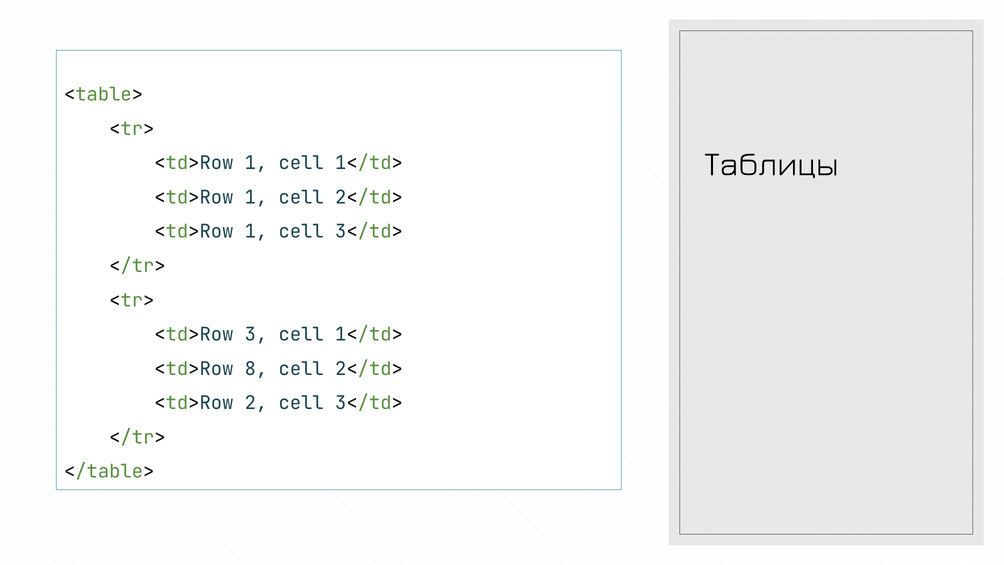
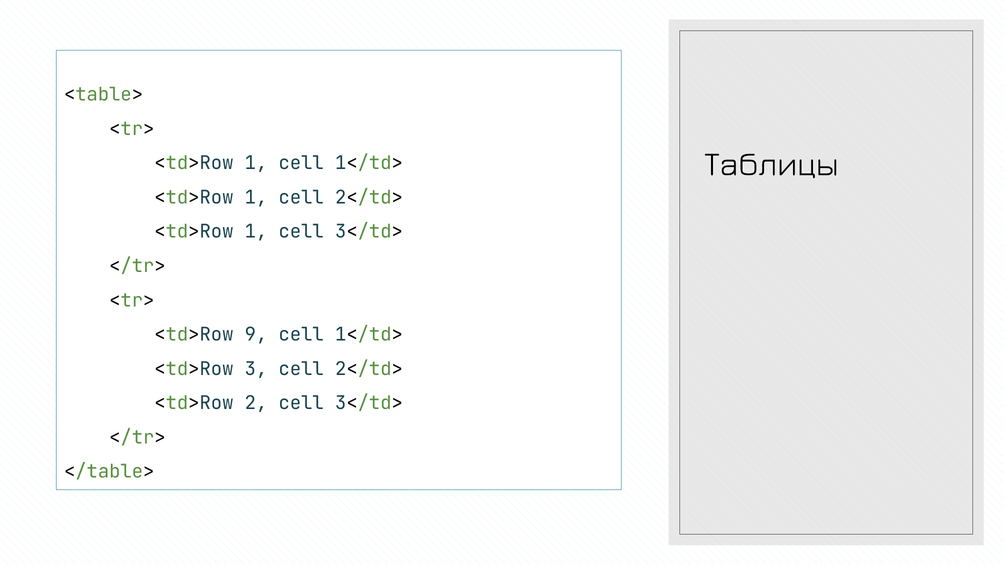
3: 3 -> 9 (256, 334)
8: 8 -> 3 (256, 369)
